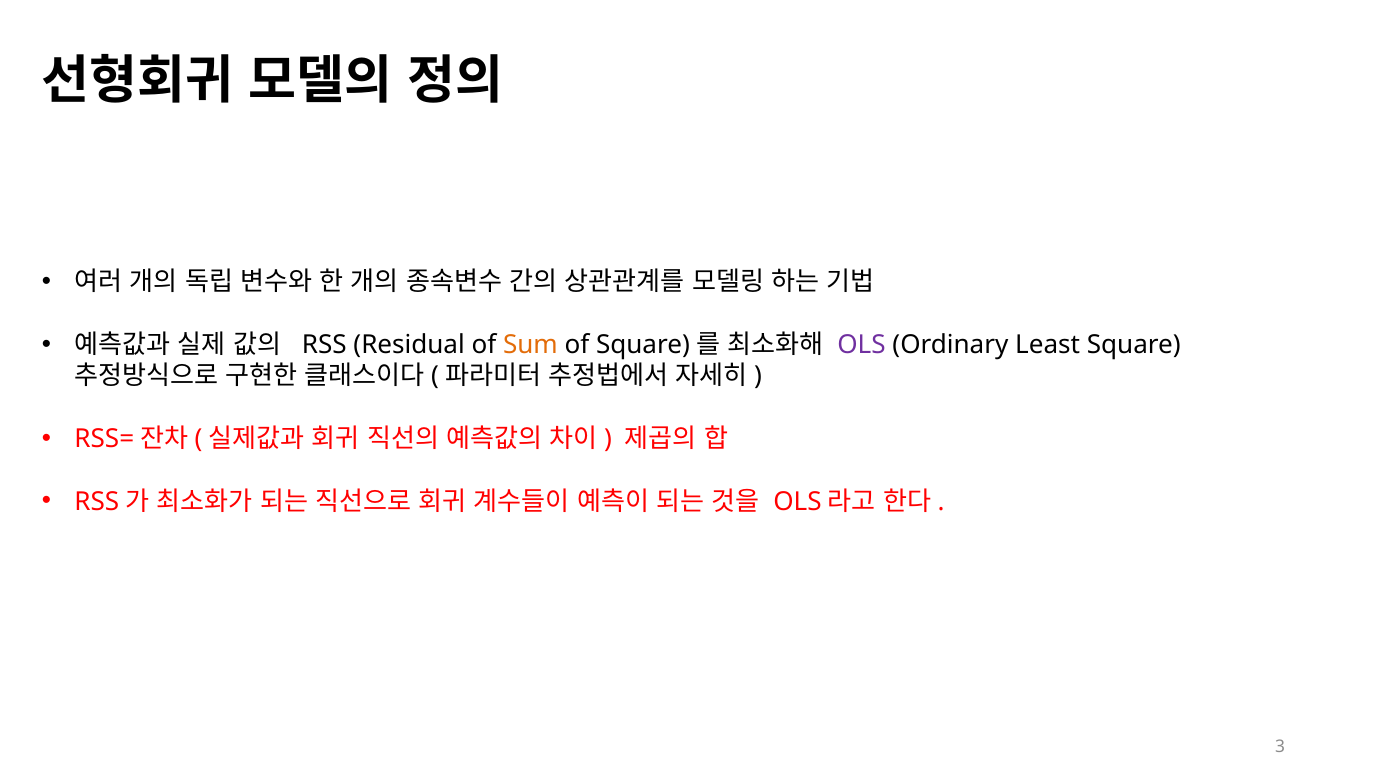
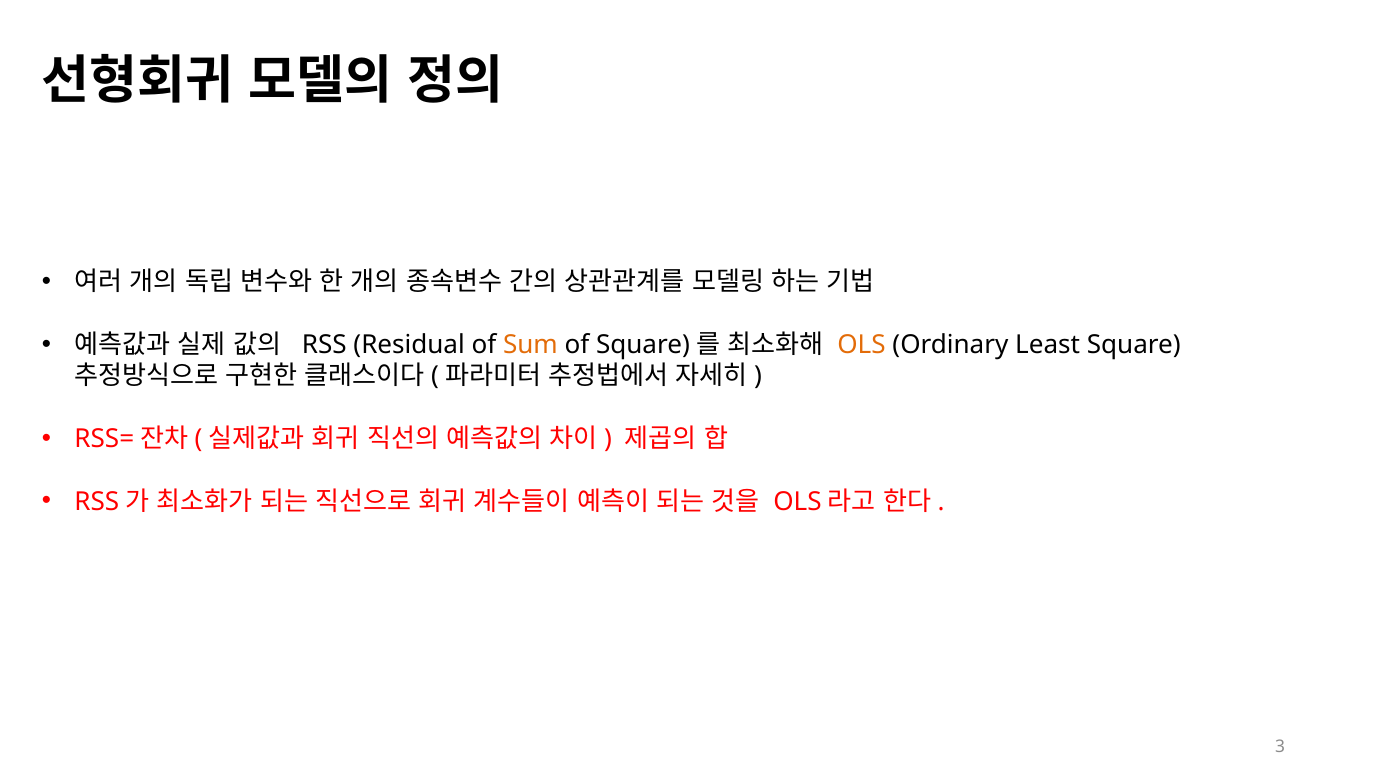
OLS colour: purple -> orange (862, 345)
